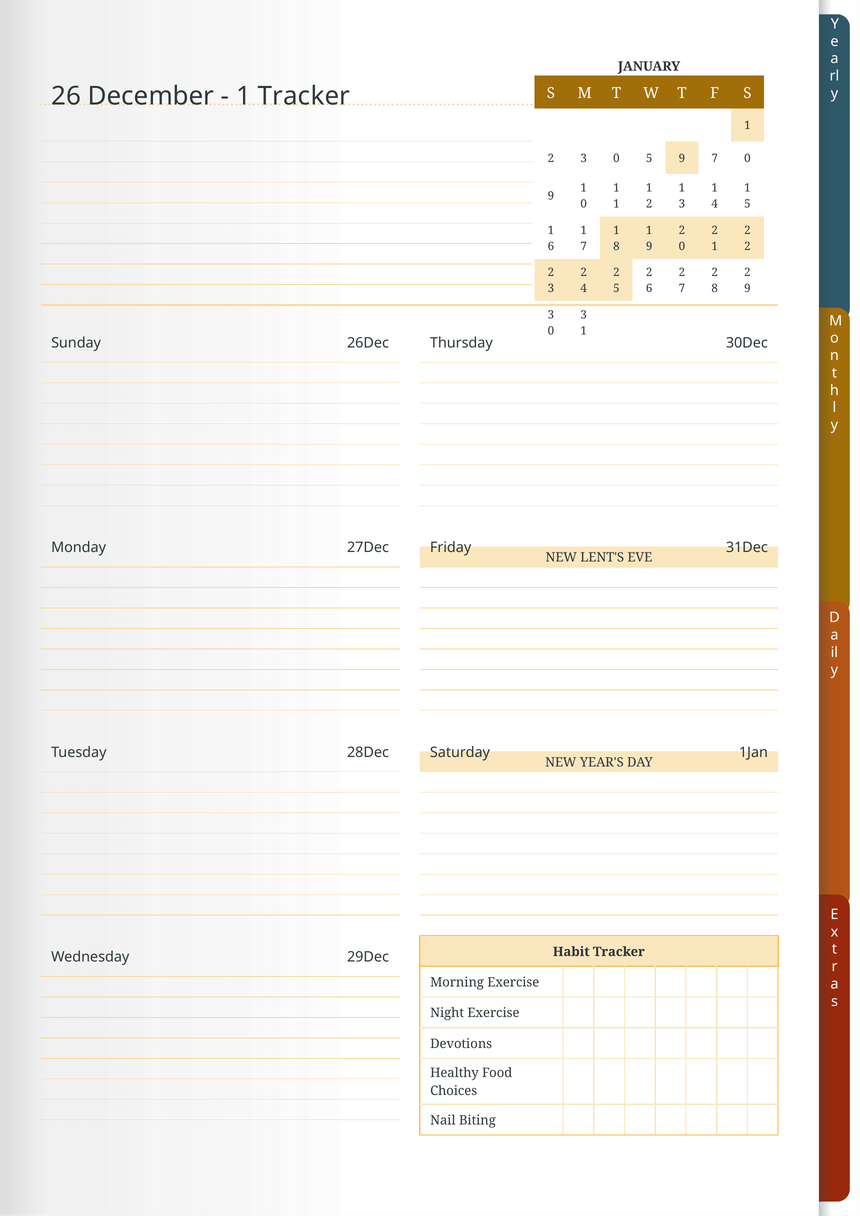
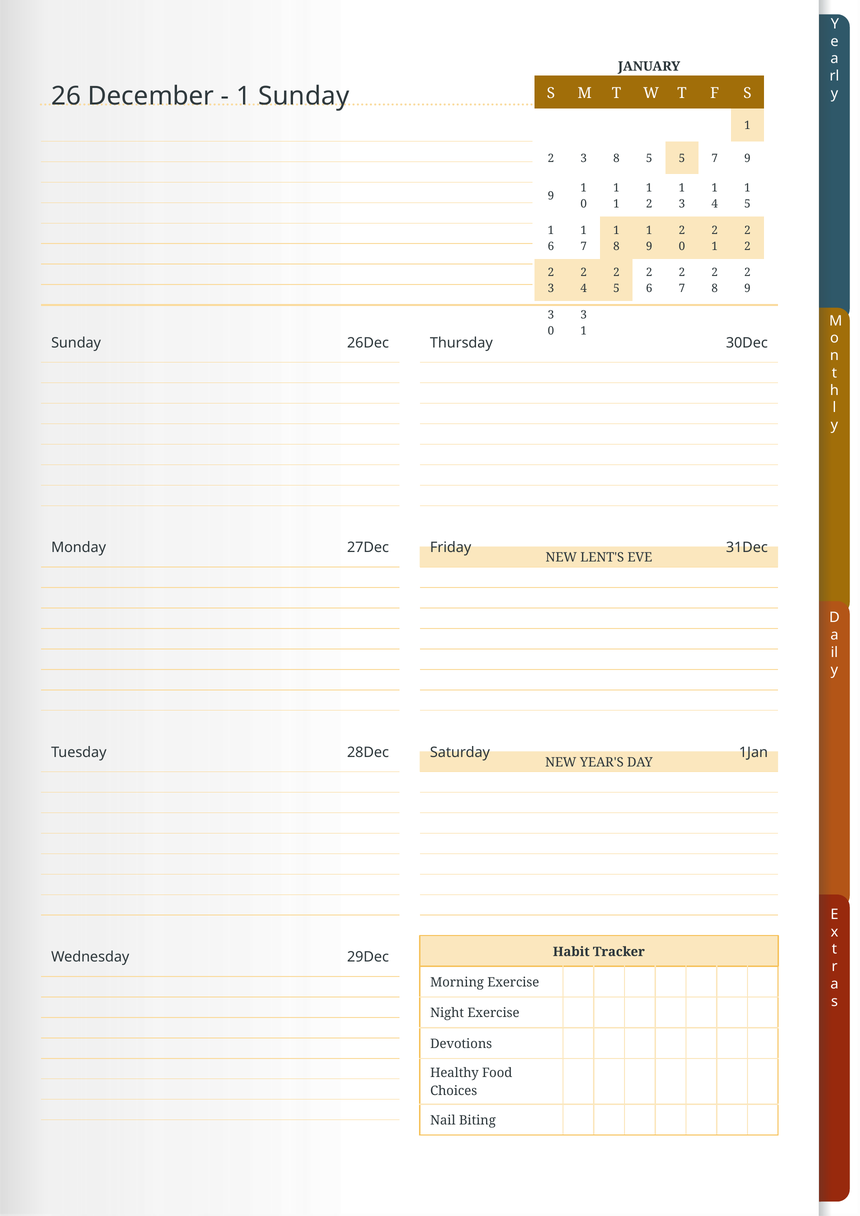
Tracker: Tracker -> Sunday (304, 96)
2 3 0: 0 -> 8 (616, 158)
5 9: 9 -> 5 (682, 158)
7 0: 0 -> 9 (747, 158)
